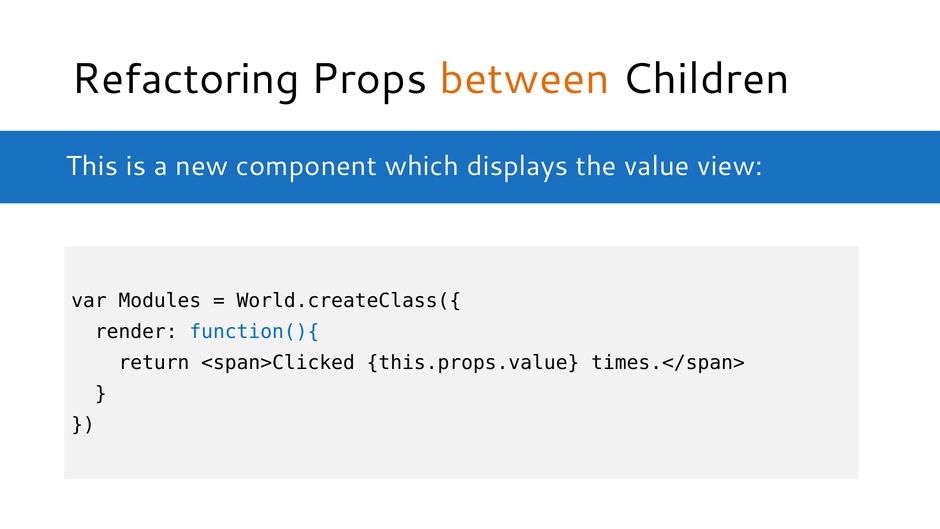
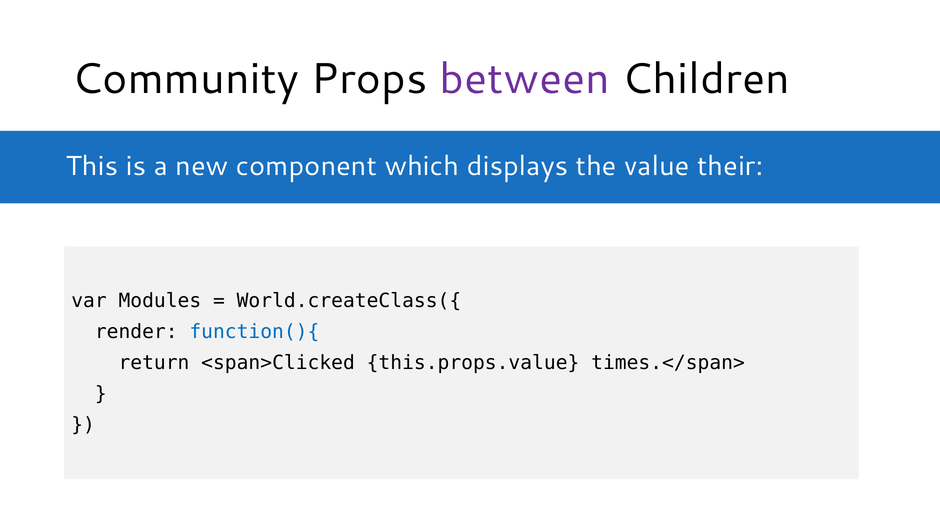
Refactoring: Refactoring -> Community (185, 79)
between colour: orange -> purple (525, 79)
view: view -> their (730, 166)
